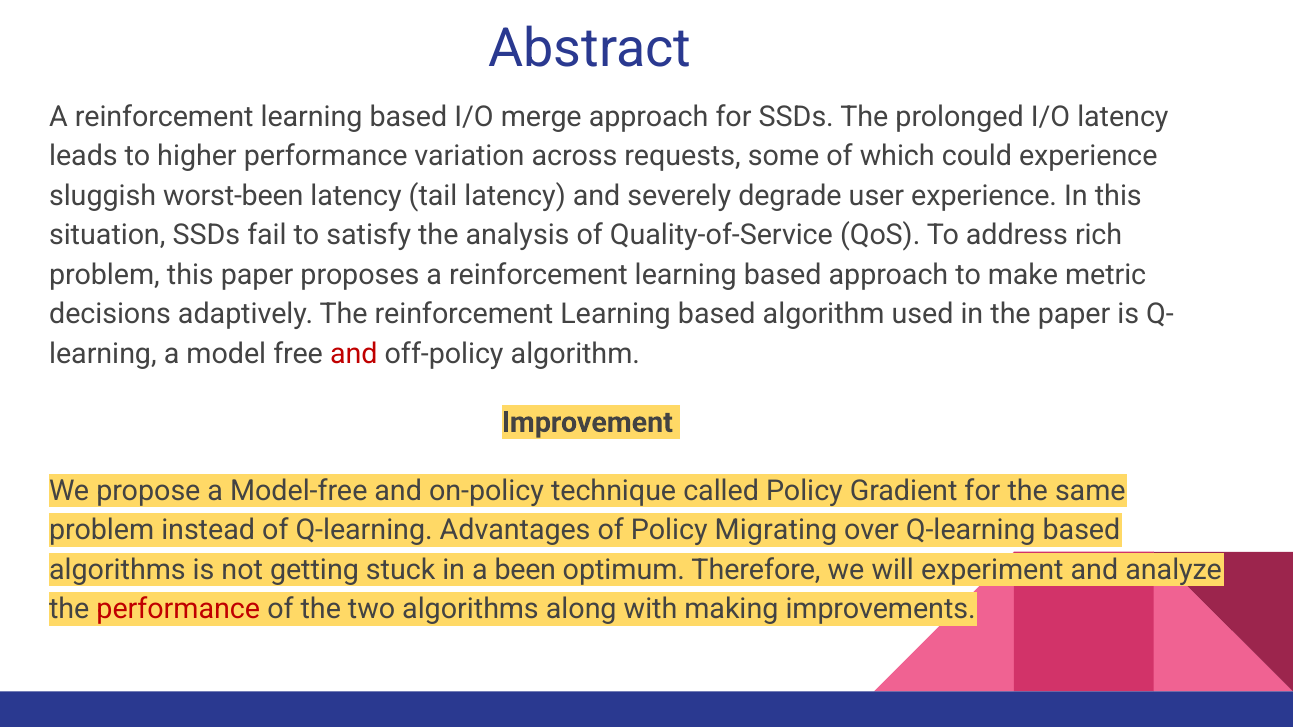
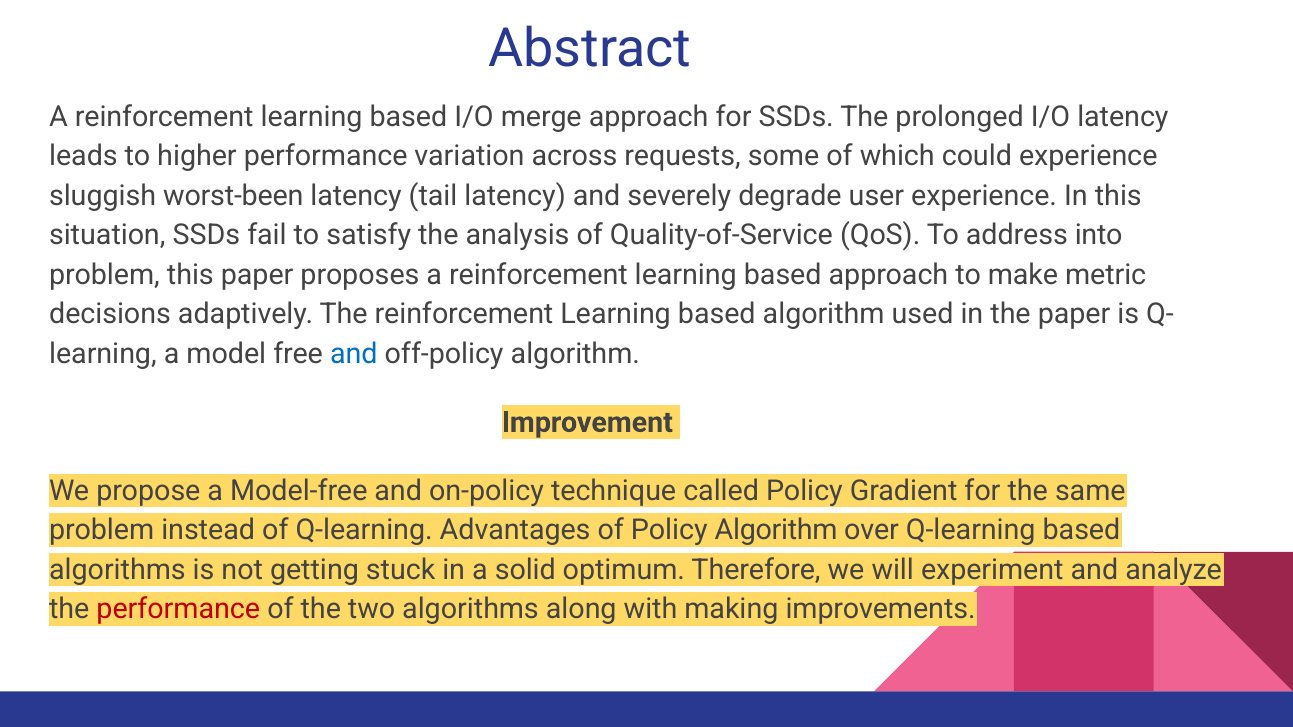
rich: rich -> into (1099, 235)
and colour: red -> blue (354, 354)
Policy Migrating: Migrating -> Algorithm (776, 530)
been: been -> solid (525, 570)
